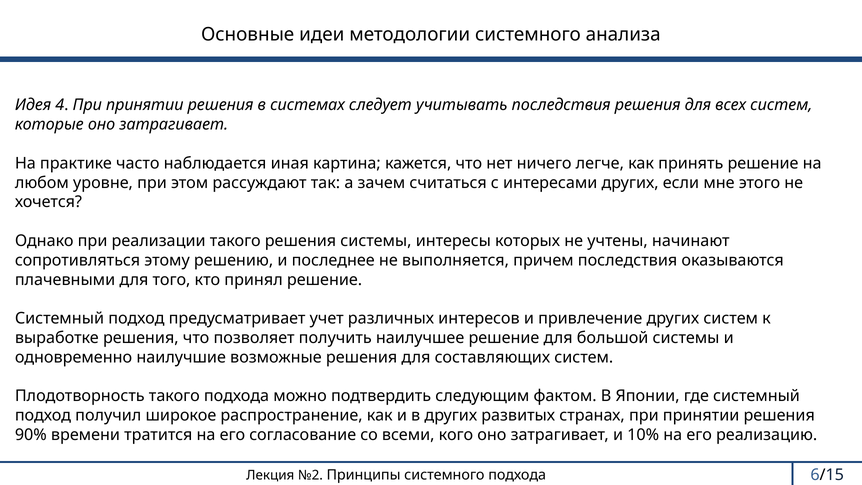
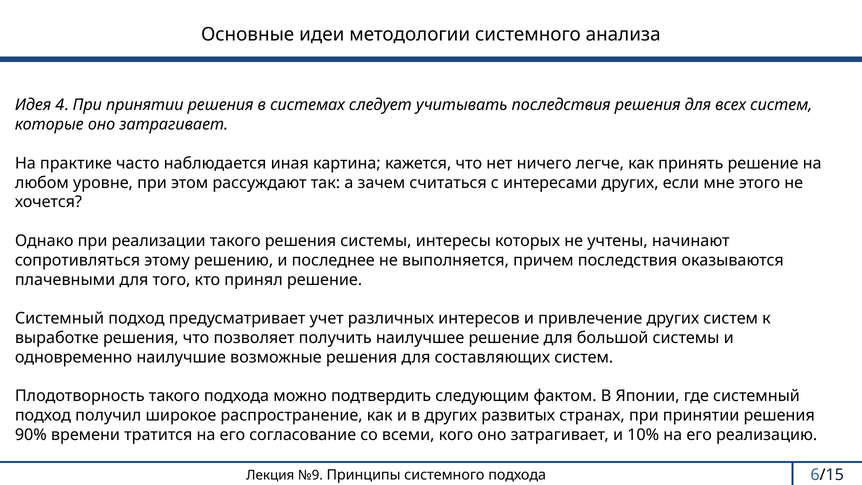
№2: №2 -> №9 (310, 475)
